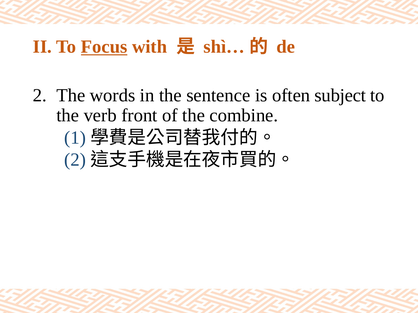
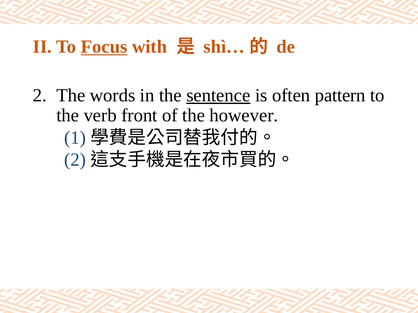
sentence underline: none -> present (218, 95)
subject: subject -> pattern (340, 95)
combine: combine -> however (244, 116)
